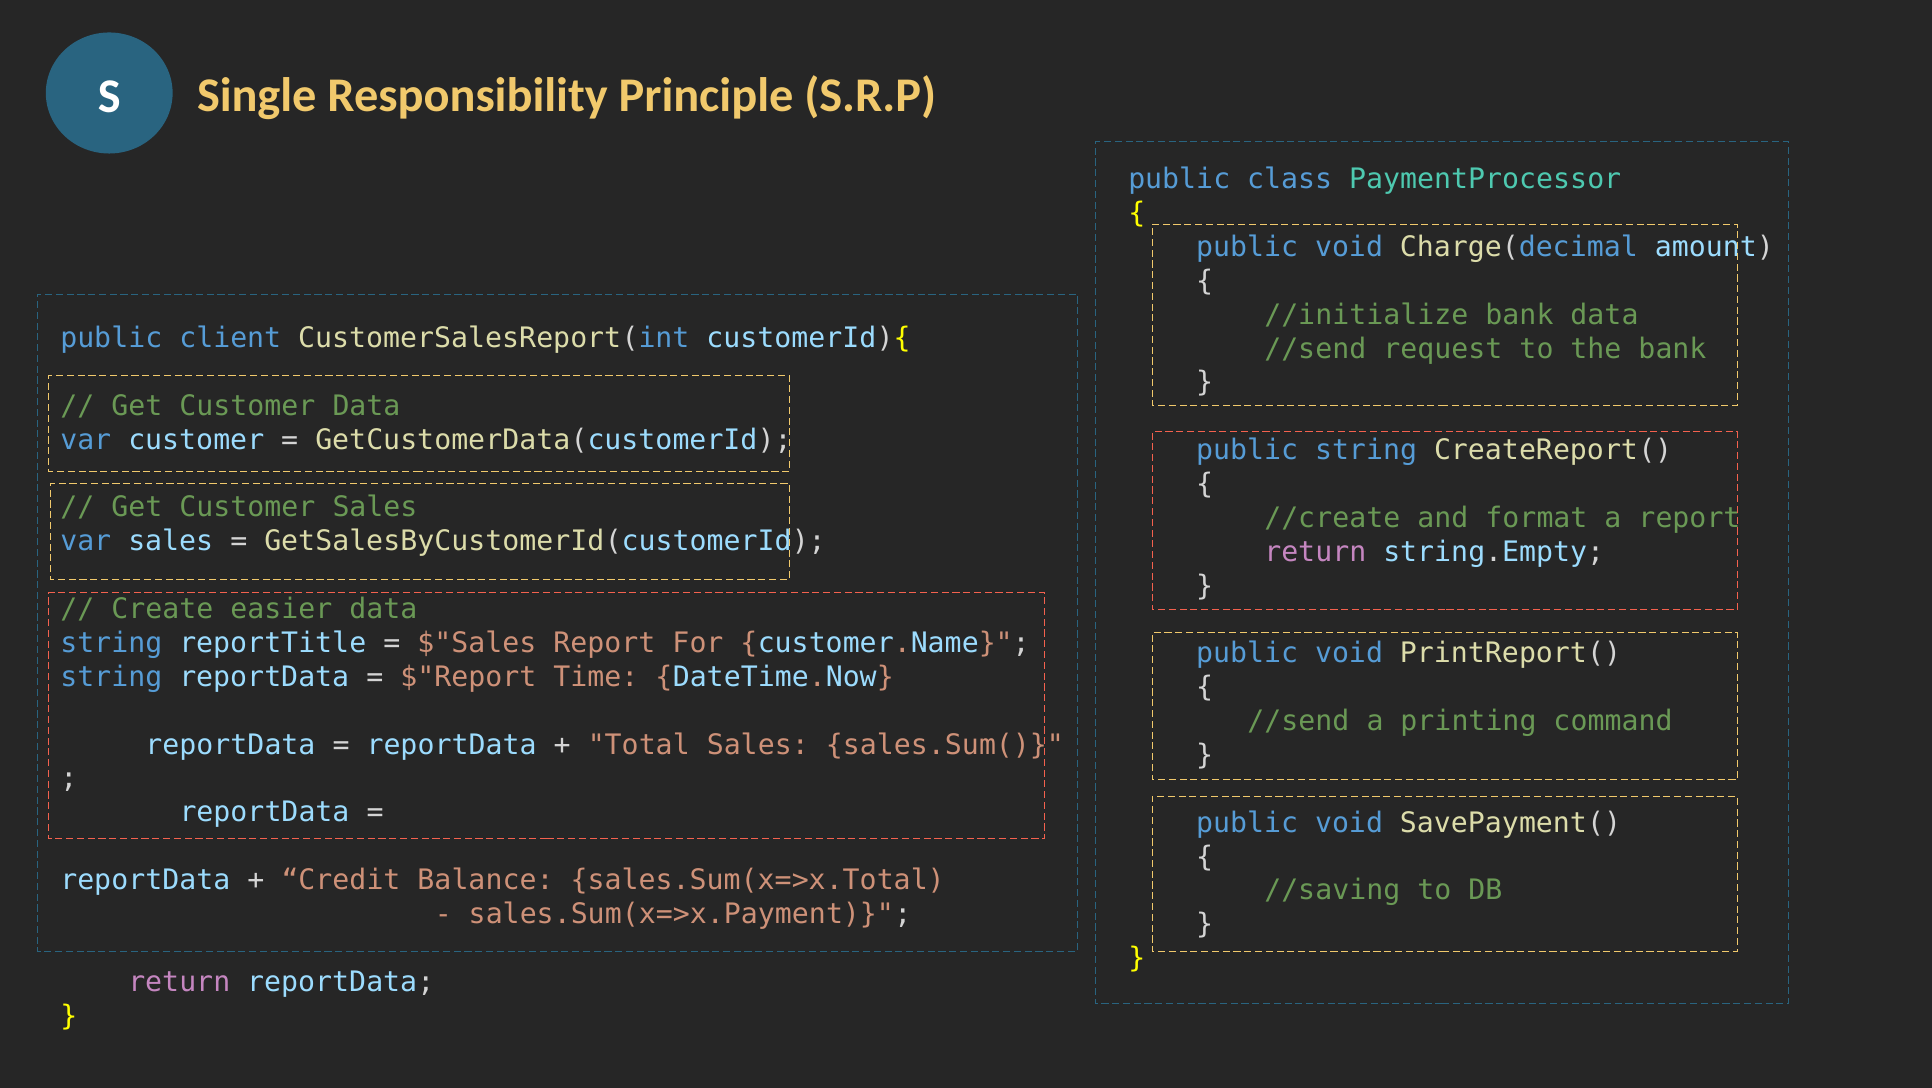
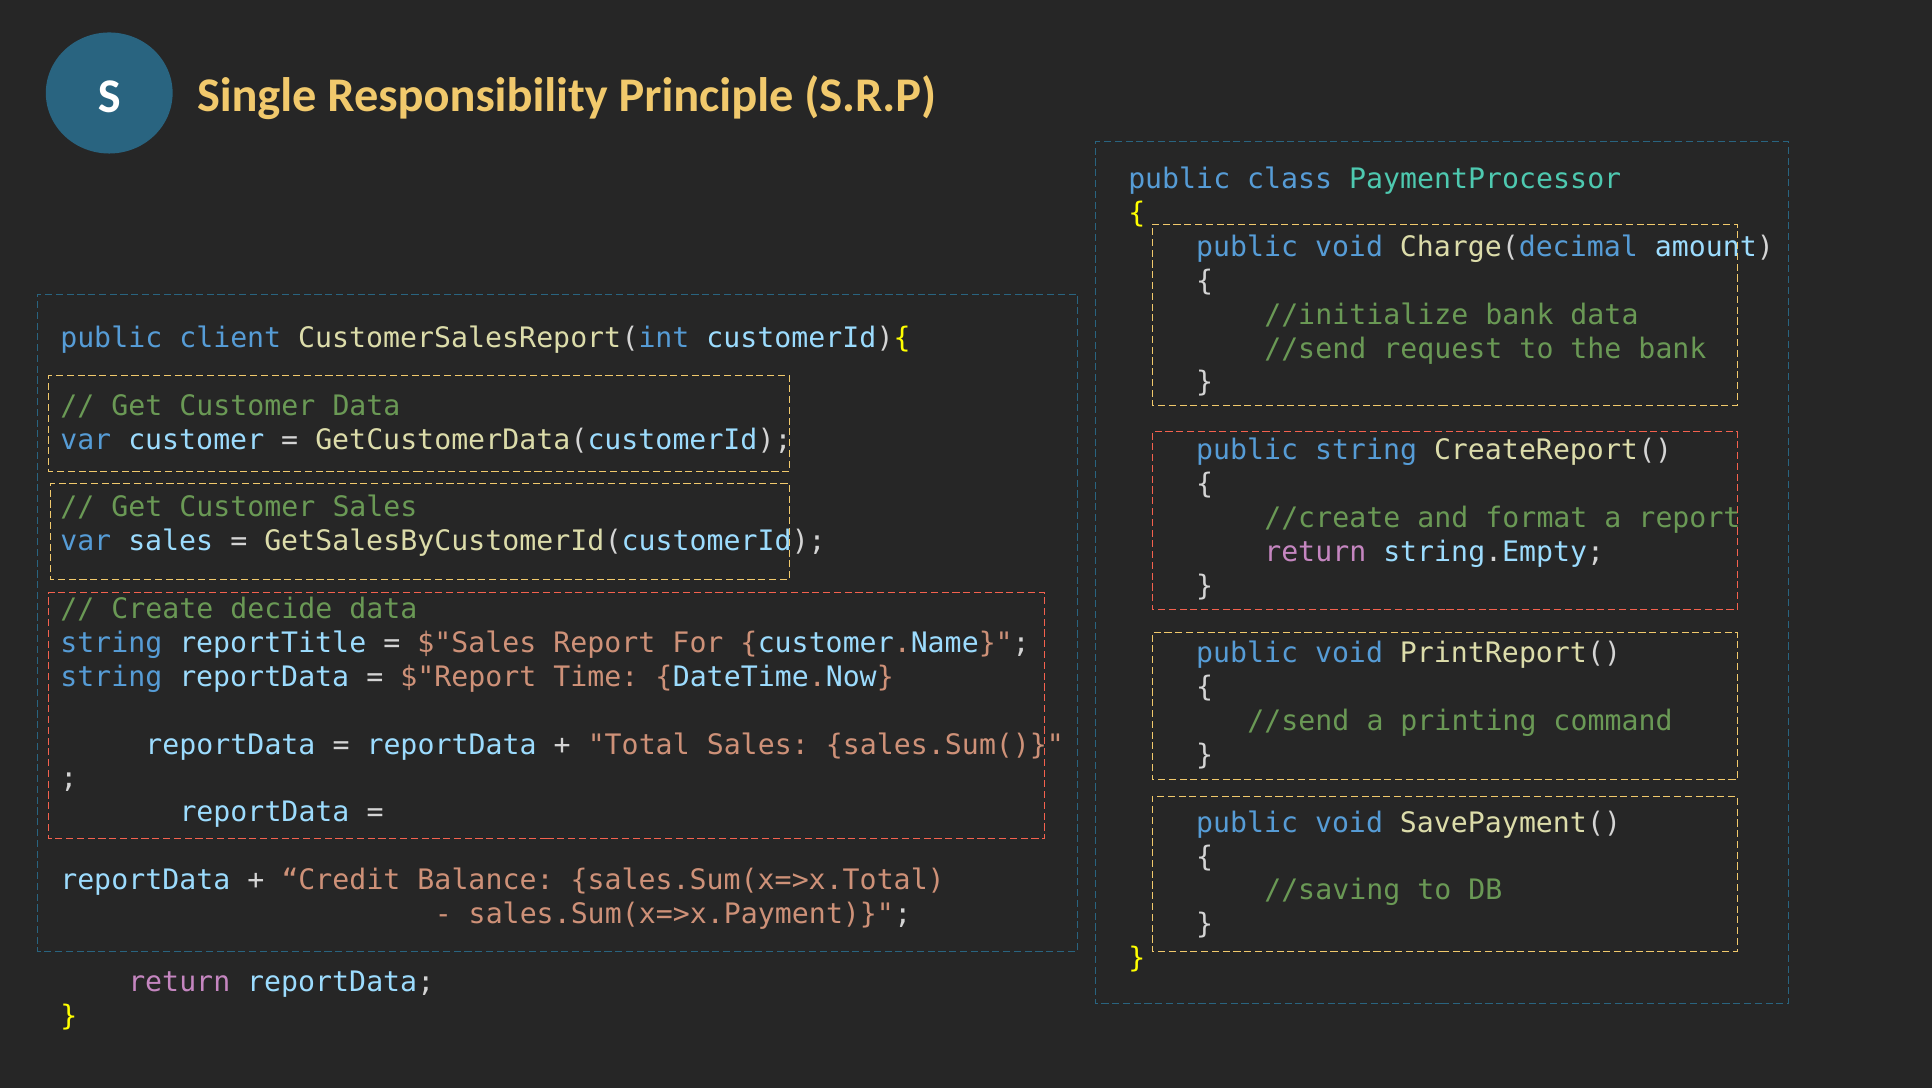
easier: easier -> decide (281, 609)
